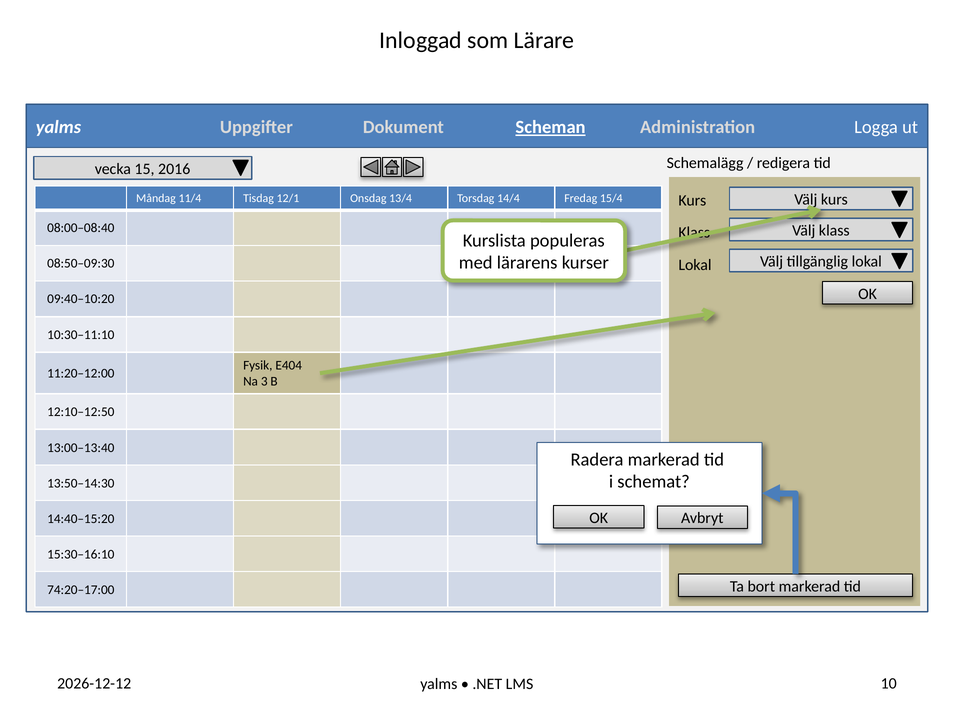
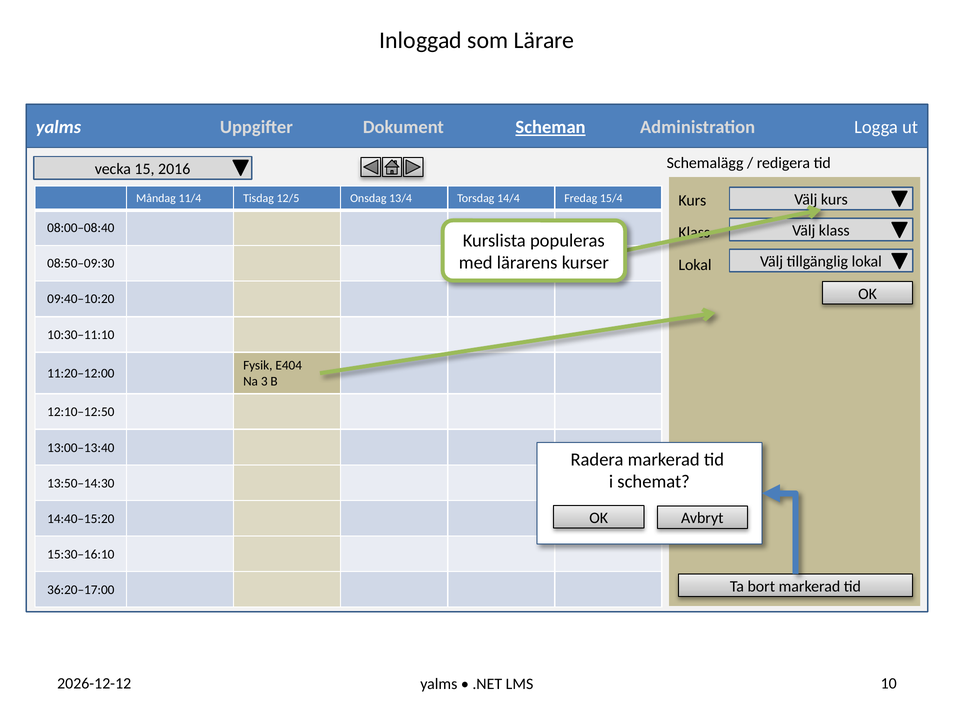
12/1: 12/1 -> 12/5 (288, 198)
74:20–17:00: 74:20–17:00 -> 36:20–17:00 (81, 589)
